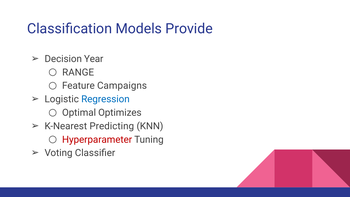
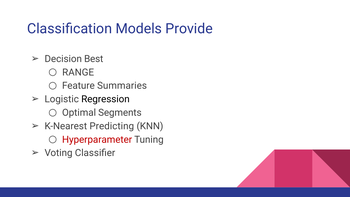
Year: Year -> Best (94, 59)
Campaigns: Campaigns -> Summaries (122, 86)
Regression colour: blue -> black (105, 99)
Optimizes: Optimizes -> Segments (120, 113)
